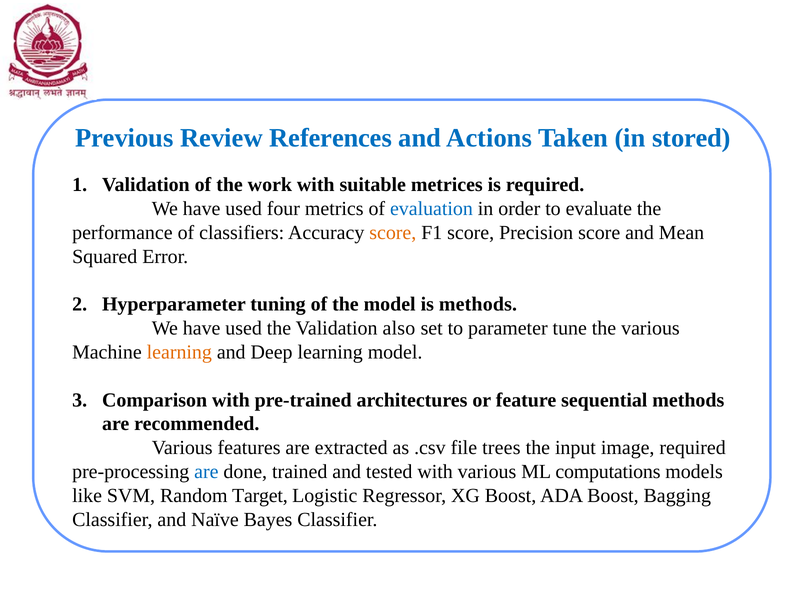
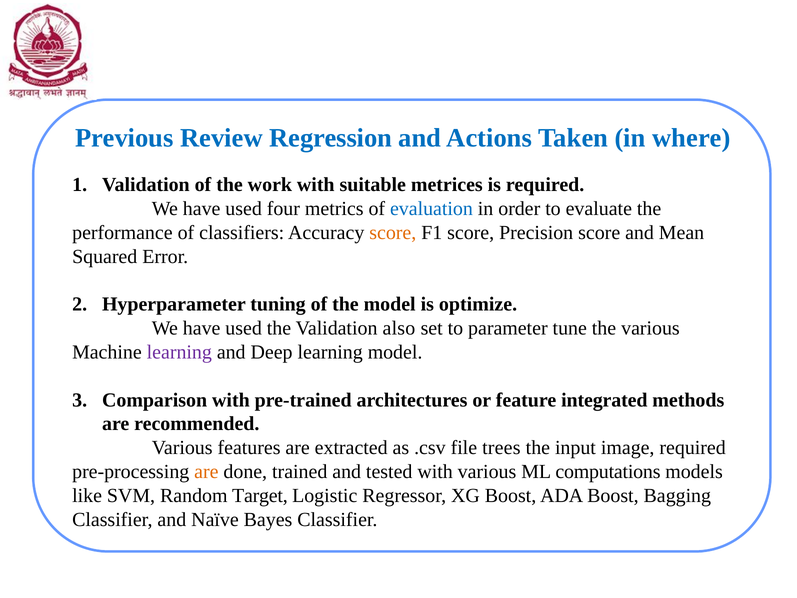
References: References -> Regression (331, 138)
stored: stored -> where (691, 138)
is methods: methods -> optimize (478, 304)
learning colour: orange -> purple (179, 352)
sequential: sequential -> integrated (604, 400)
are colour: blue -> orange (206, 472)
